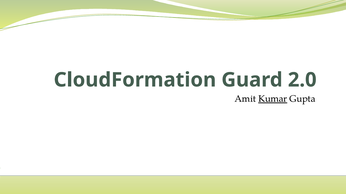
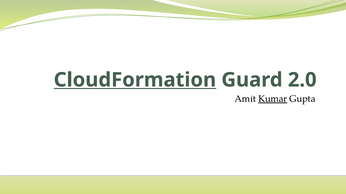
CloudFormation underline: none -> present (135, 80)
